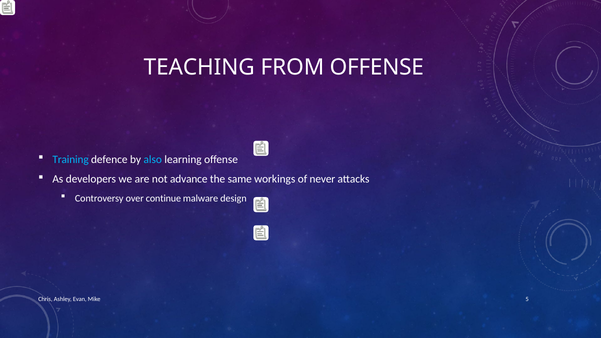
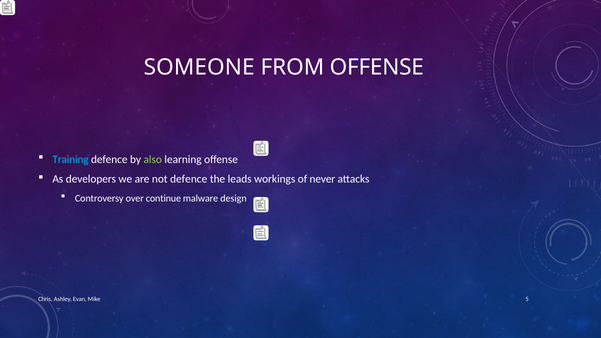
TEACHING: TEACHING -> SOMEONE (199, 68)
also colour: light blue -> light green (153, 160)
not advance: advance -> defence (189, 179)
same: same -> leads (240, 179)
